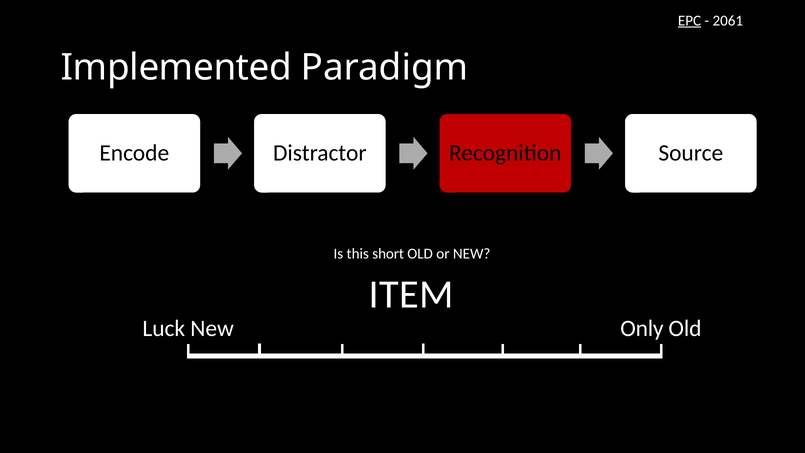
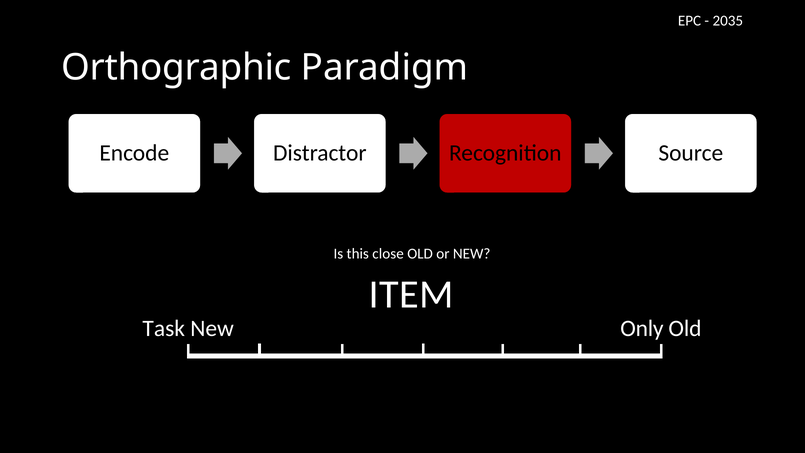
EPC underline: present -> none (690, 21)
2061: 2061 -> 2035 (728, 21)
Implemented: Implemented -> Orthographic (176, 68)
short: short -> close (388, 254)
Luck: Luck -> Task (164, 328)
